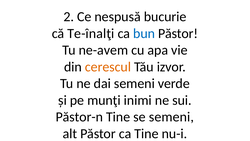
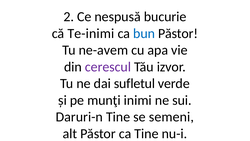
Te-înalţi: Te-înalţi -> Te-inimi (91, 33)
cerescul colour: orange -> purple (108, 67)
dai semeni: semeni -> sufletul (134, 83)
Păstor-n: Păstor-n -> Daruri-n (79, 117)
